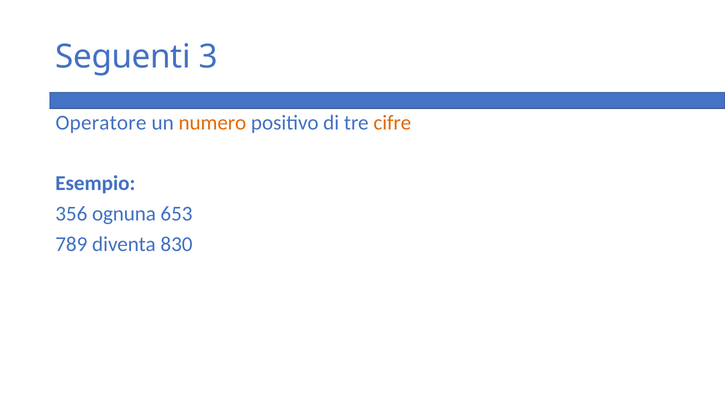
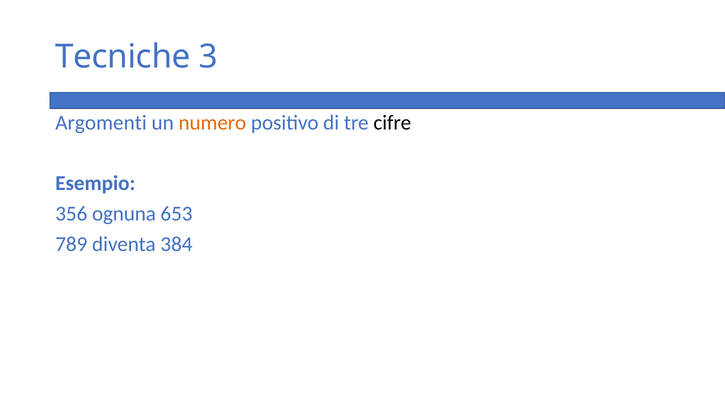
Seguenti: Seguenti -> Tecniche (123, 57)
Operatore: Operatore -> Argomenti (101, 123)
cifre colour: orange -> black (392, 123)
830: 830 -> 384 (176, 244)
